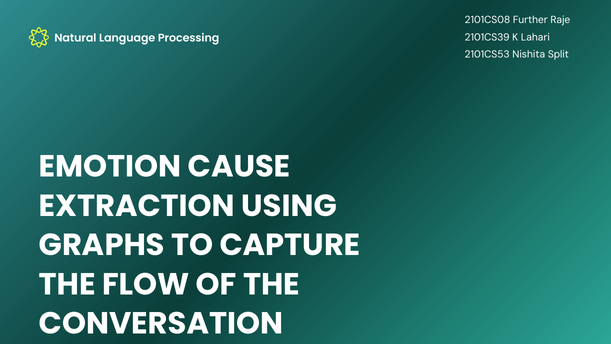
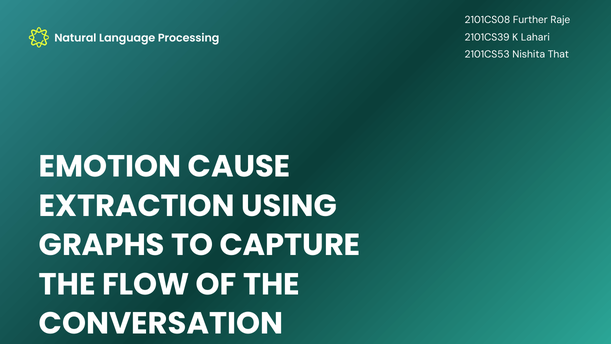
Split: Split -> That (558, 54)
